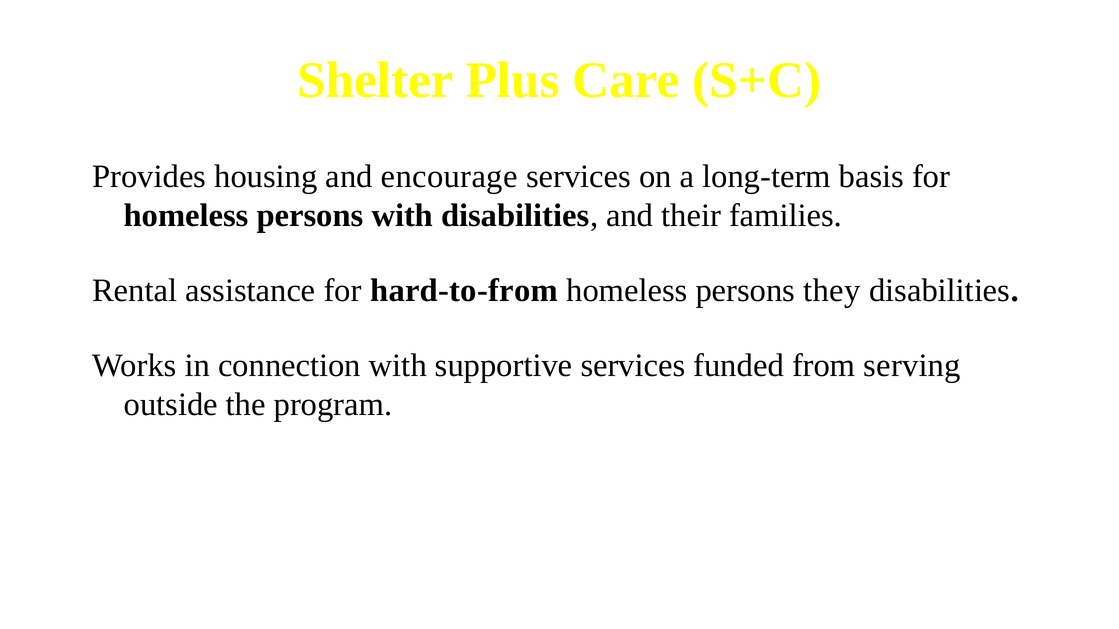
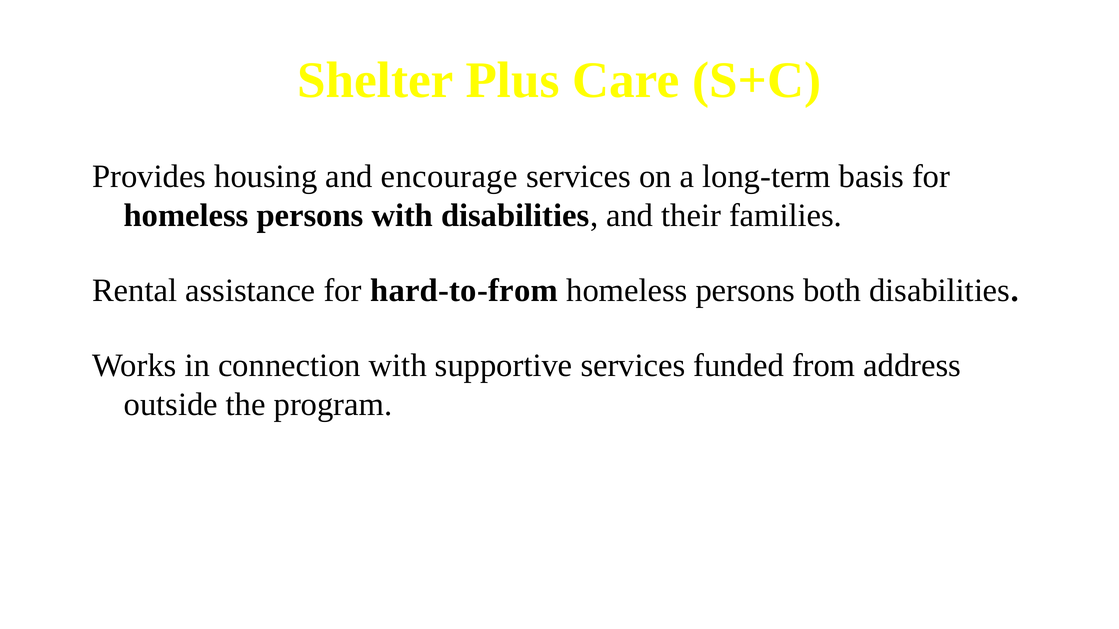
they: they -> both (832, 291)
serving: serving -> address (912, 366)
